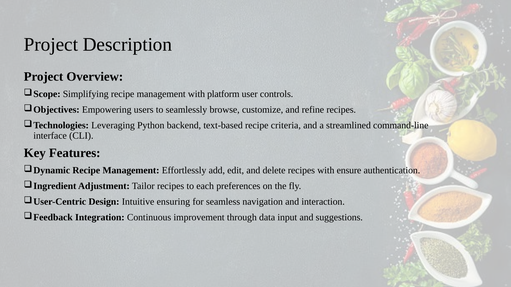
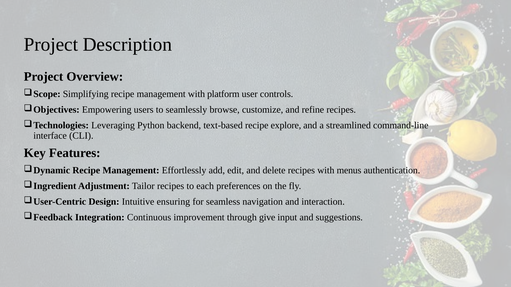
criteria: criteria -> explore (286, 125)
ensure: ensure -> menus (349, 171)
data: data -> give (267, 218)
